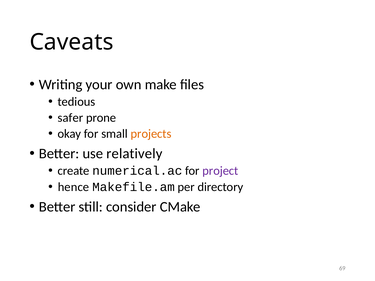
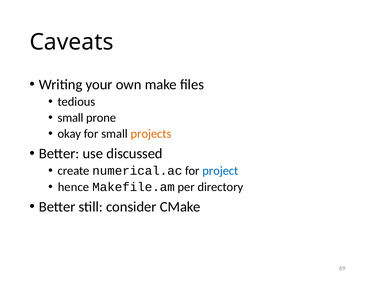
safer: safer -> small (71, 118)
relatively: relatively -> discussed (135, 154)
project colour: purple -> blue (220, 171)
